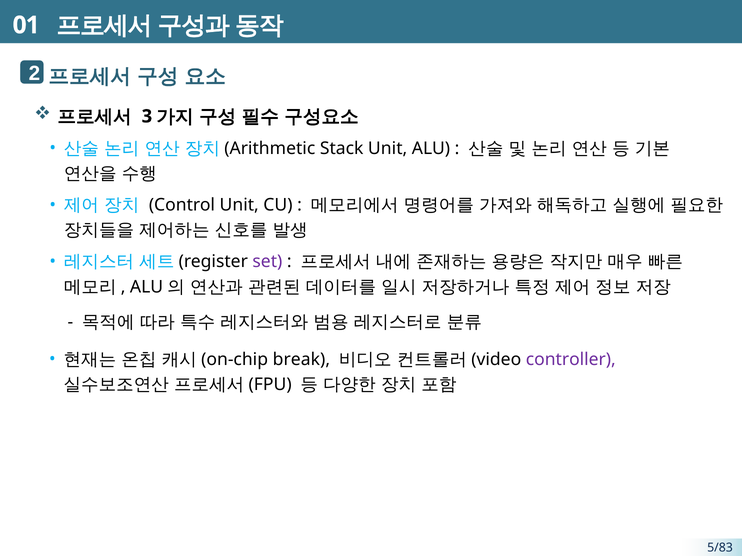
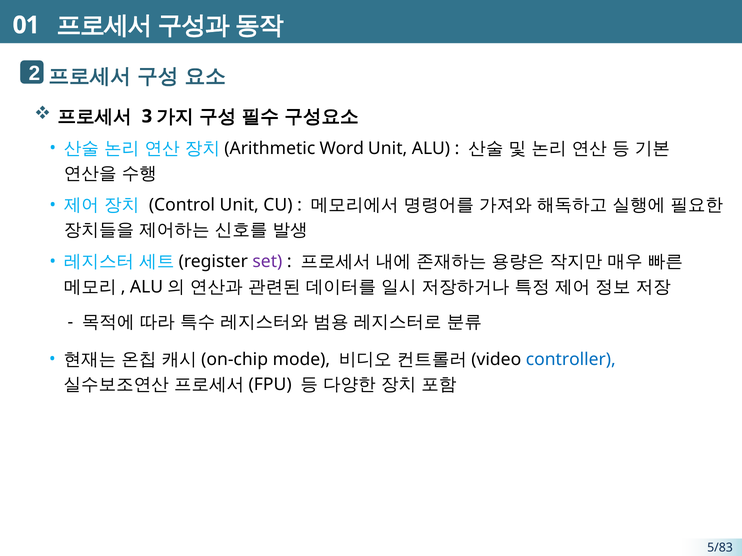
Stack: Stack -> Word (342, 148)
break: break -> mode (301, 360)
controller colour: purple -> blue (571, 360)
